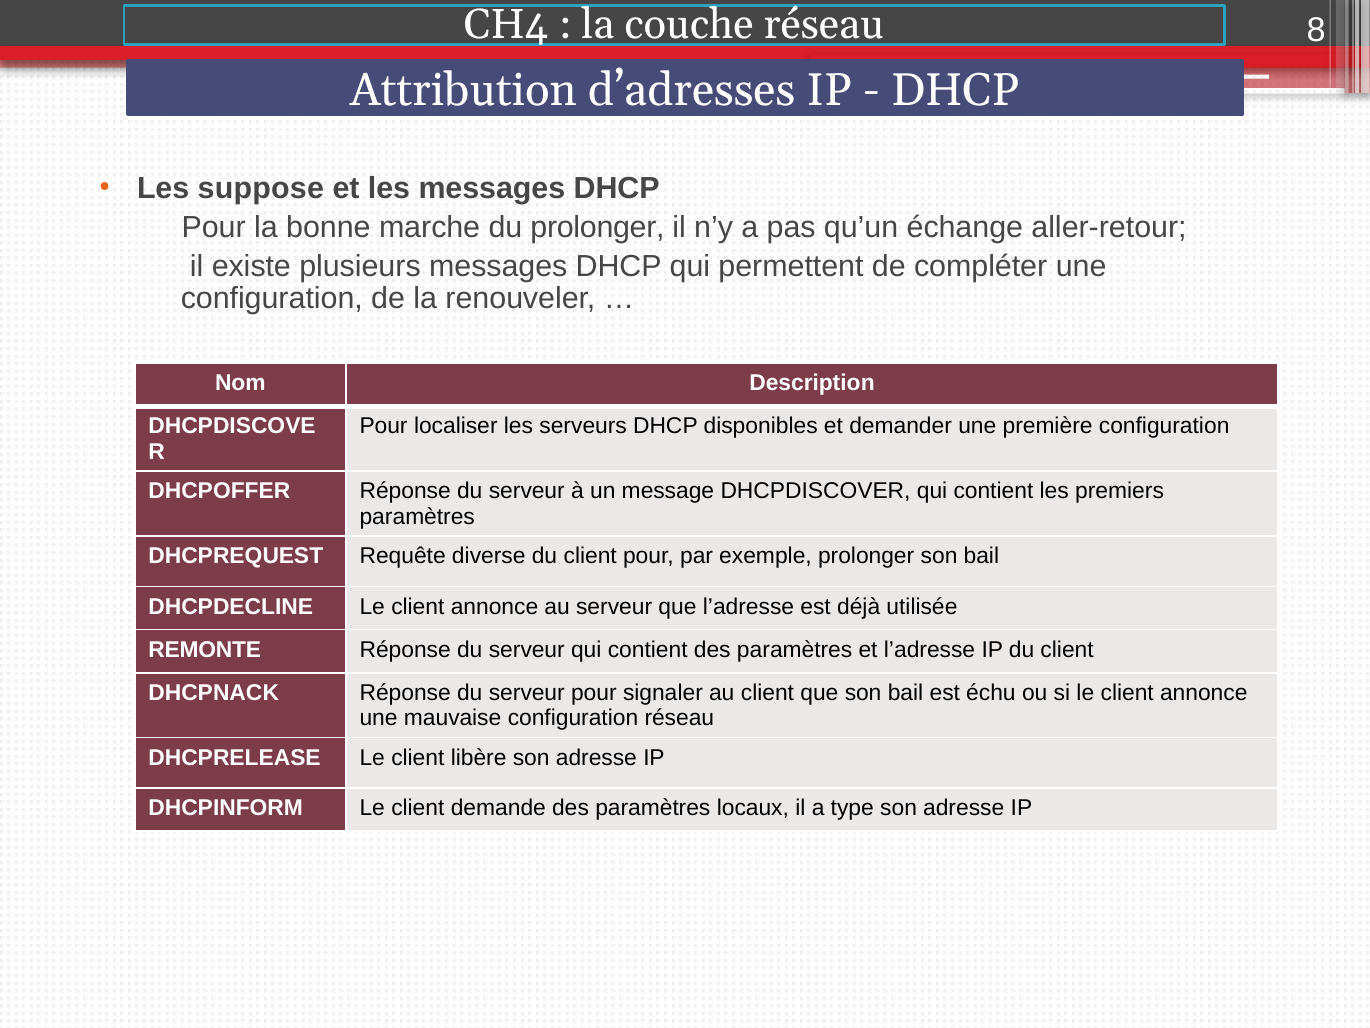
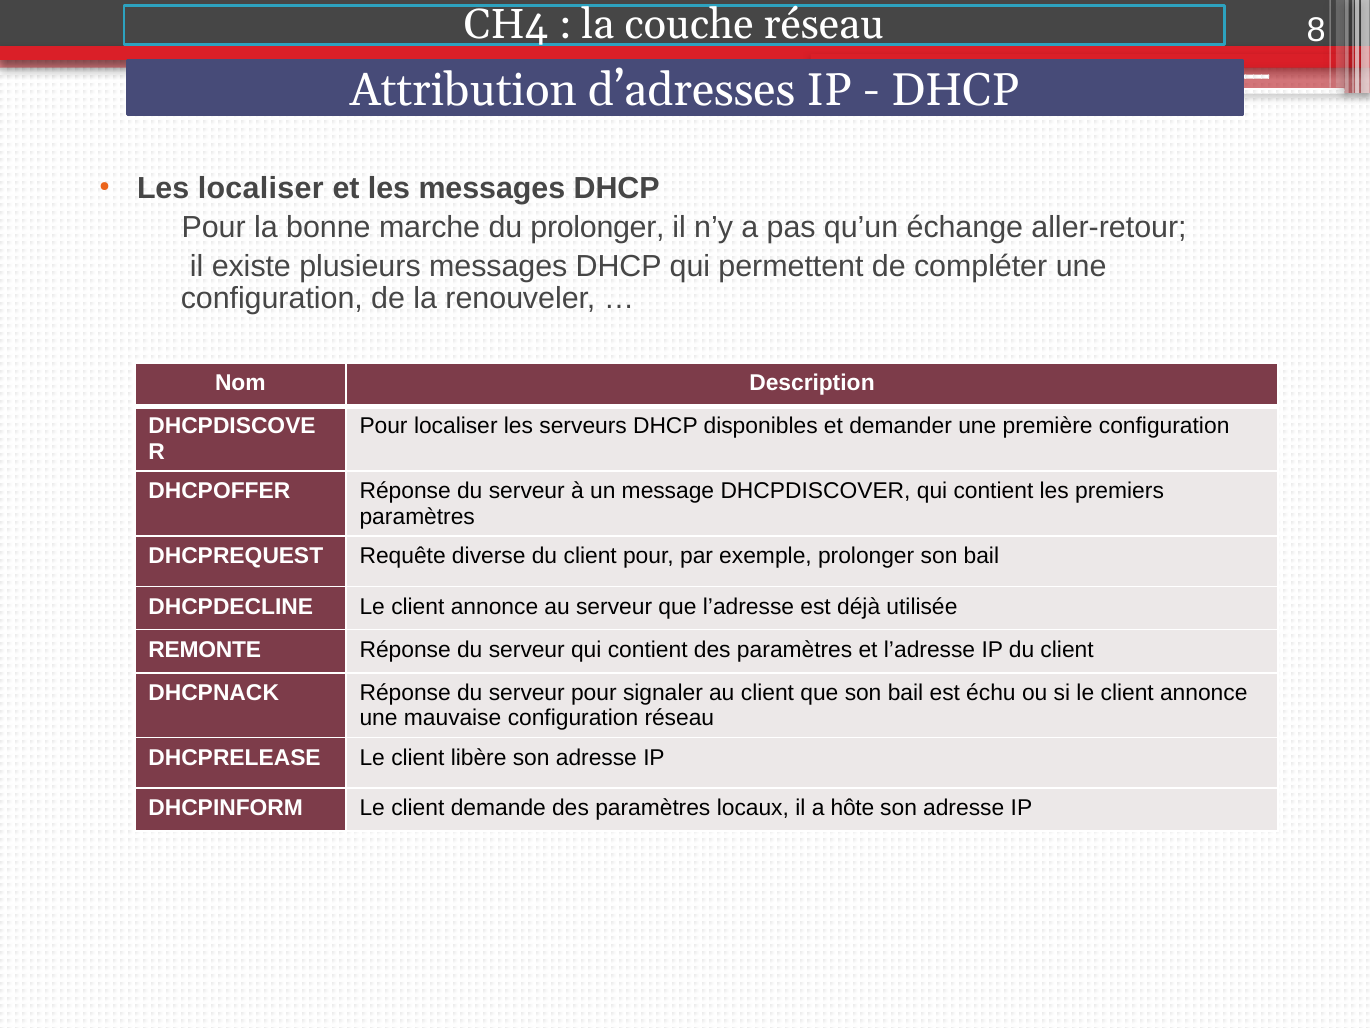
Les suppose: suppose -> localiser (261, 189)
type: type -> hôte (852, 808)
